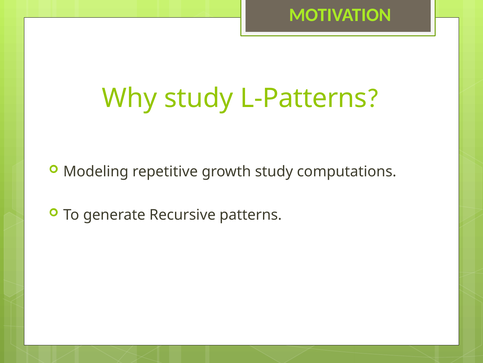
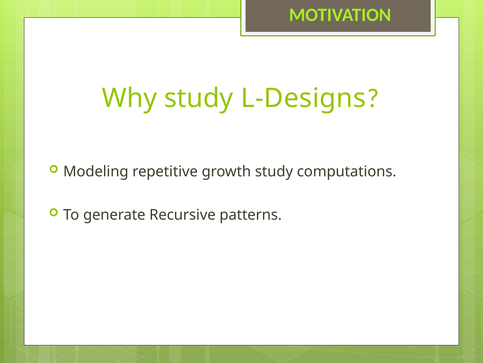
L-Patterns: L-Patterns -> L-Designs (303, 98)
